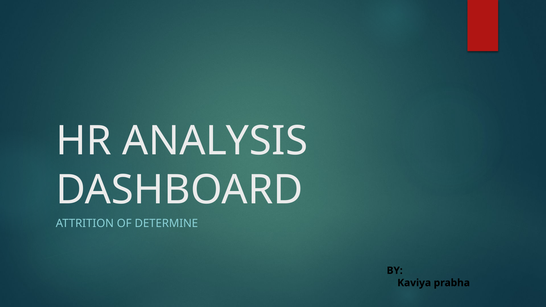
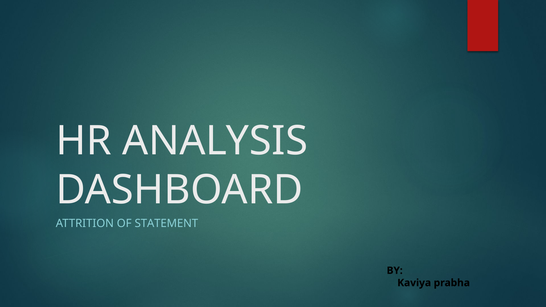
DETERMINE: DETERMINE -> STATEMENT (166, 224)
